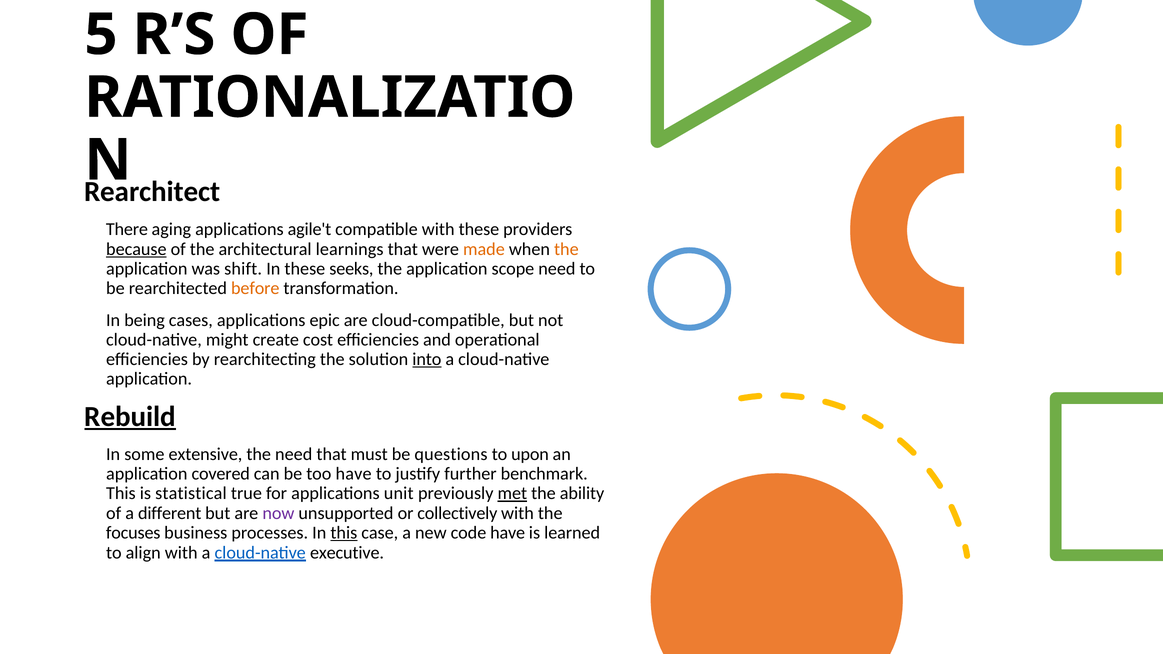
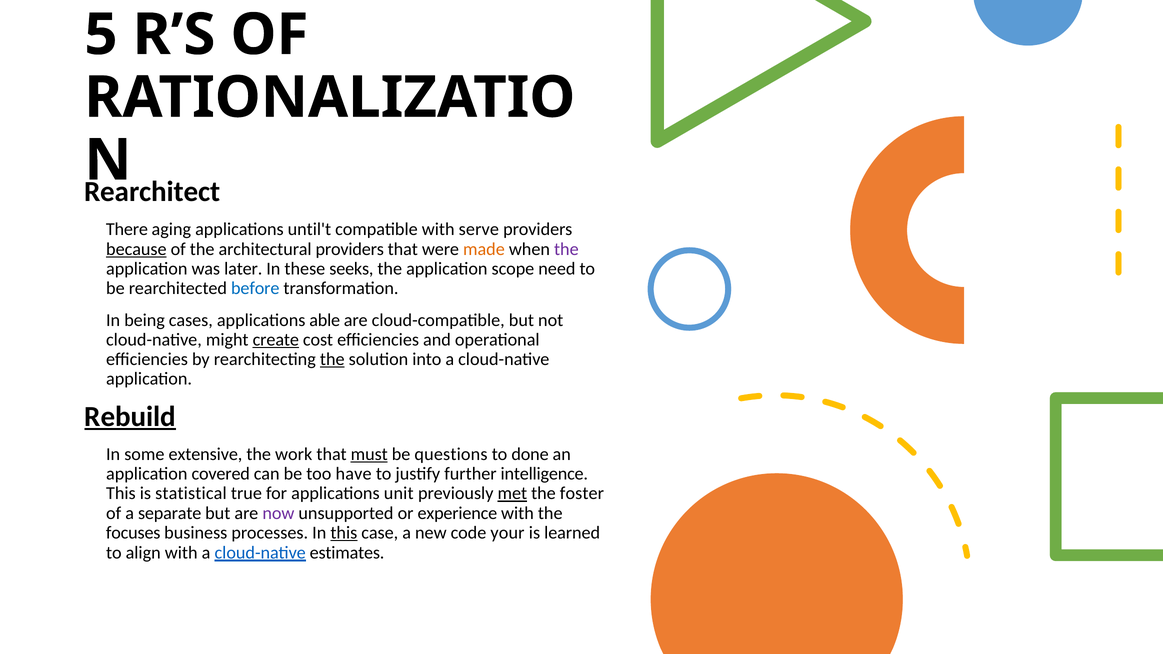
agile't: agile't -> until't (309, 230)
with these: these -> serve (479, 230)
architectural learnings: learnings -> providers (350, 249)
the colour: orange -> purple (566, 249)
shift: shift -> later (243, 269)
before colour: orange -> blue (255, 288)
epic: epic -> able (325, 320)
create underline: none -> present (276, 340)
the underline: none -> present (332, 359)
into underline: present -> none (427, 359)
the need: need -> work (294, 454)
must underline: none -> present (369, 454)
upon: upon -> done (530, 454)
benchmark: benchmark -> intelligence (544, 474)
ability: ability -> foster (582, 494)
different: different -> separate (170, 513)
collectively: collectively -> experience (457, 513)
code have: have -> your (507, 533)
executive: executive -> estimates (347, 553)
